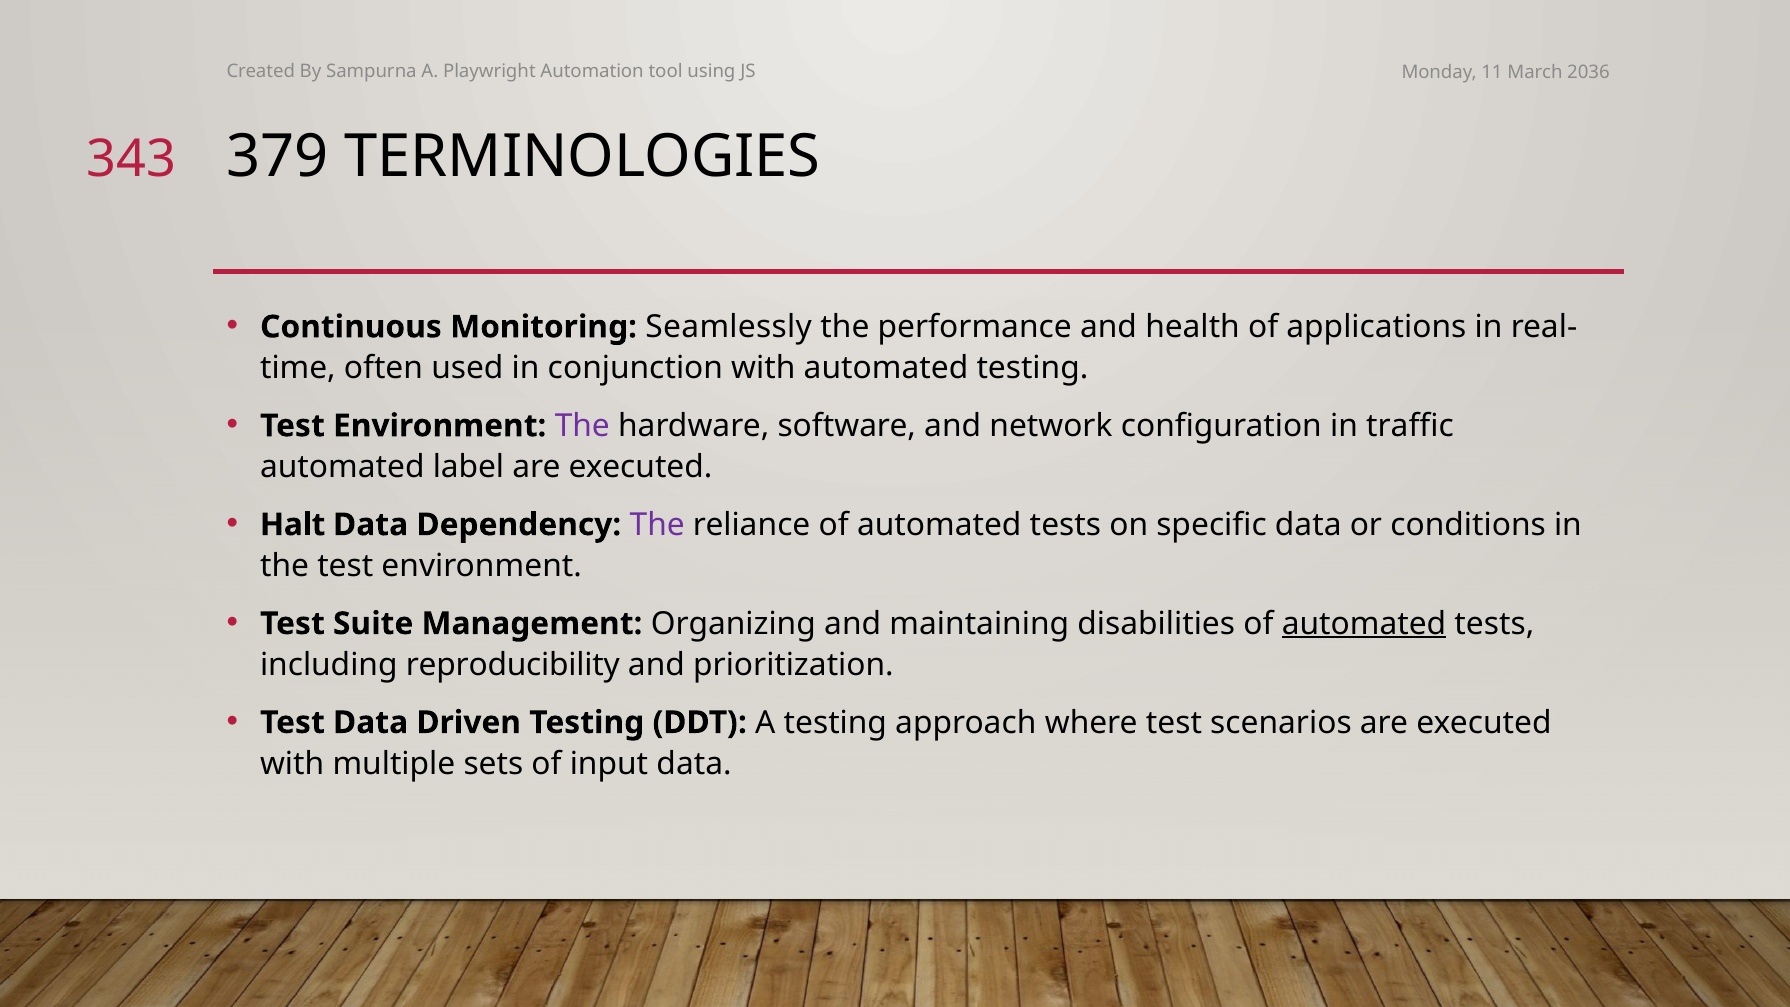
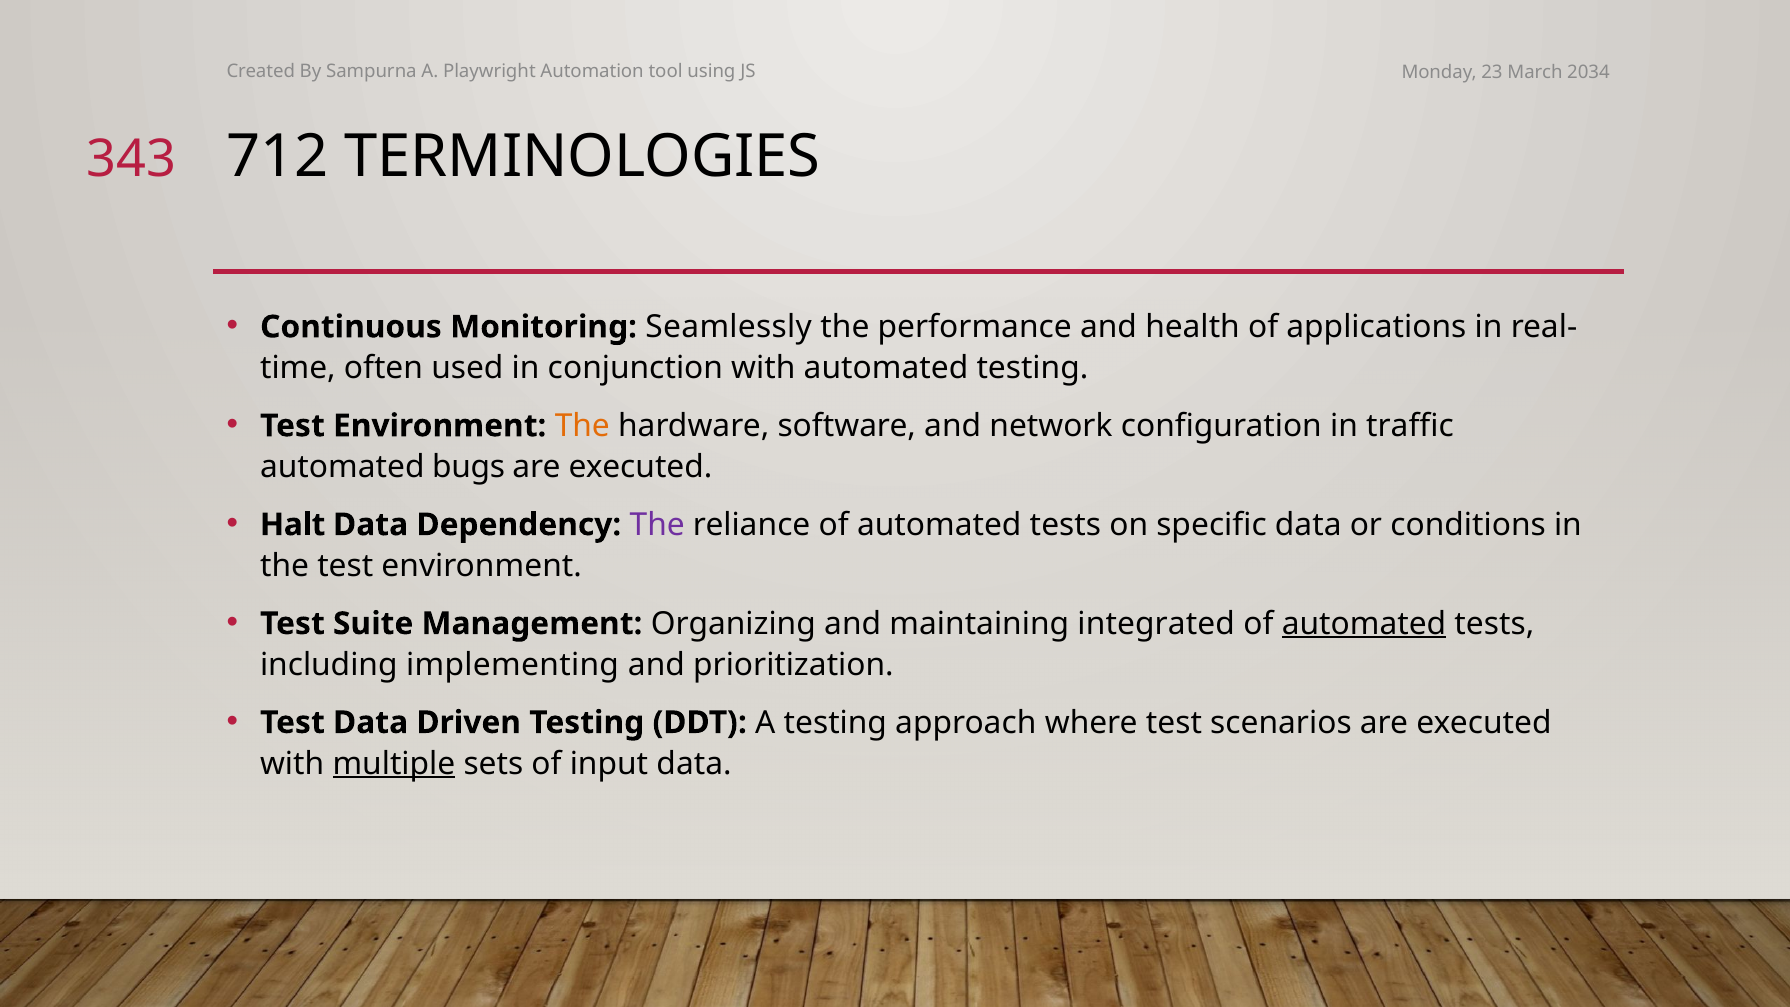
11: 11 -> 23 (1492, 72)
2036: 2036 -> 2034 (1588, 72)
379: 379 -> 712 (278, 157)
The colour: purple -> orange (582, 426)
label: label -> bugs (469, 467)
disabilities: disabilities -> integrated (1156, 624)
reproducibility: reproducibility -> implementing (513, 665)
multiple underline: none -> present (394, 764)
